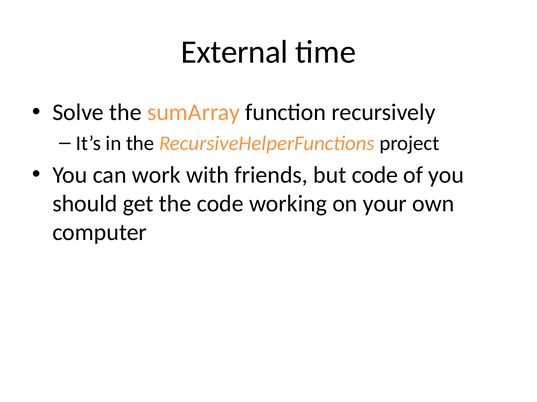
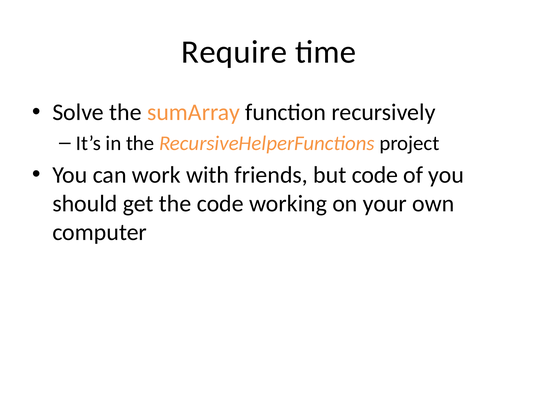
External: External -> Require (234, 52)
